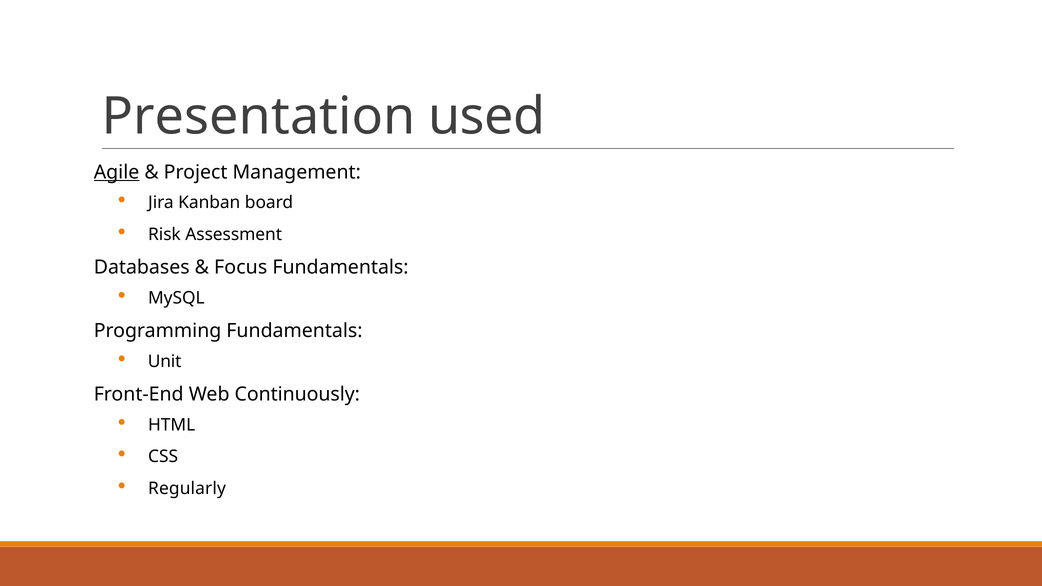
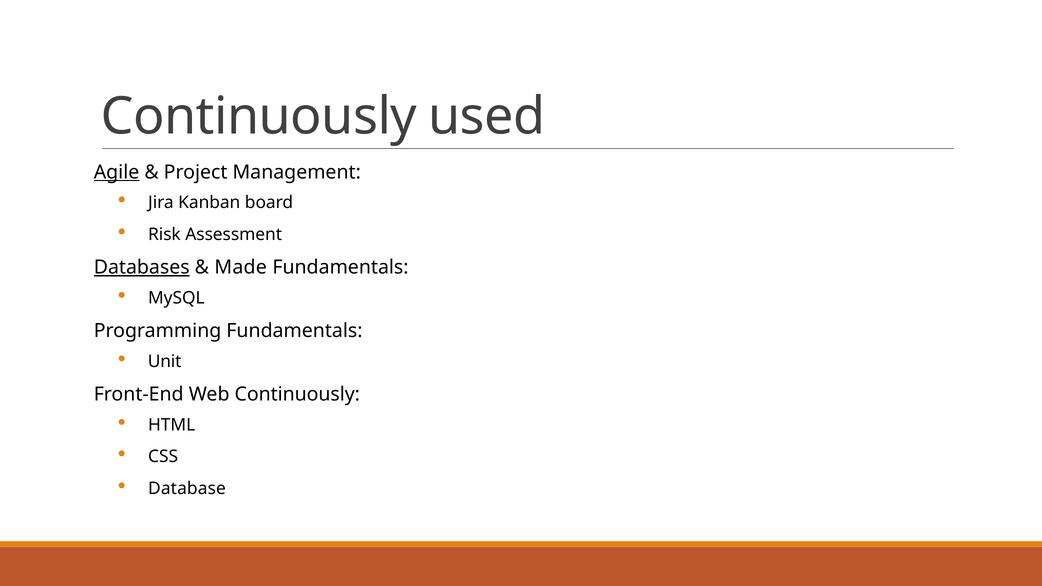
Presentation: Presentation -> Continuously (259, 117)
Databases underline: none -> present (142, 267)
Focus: Focus -> Made (241, 267)
Regularly: Regularly -> Database (187, 488)
